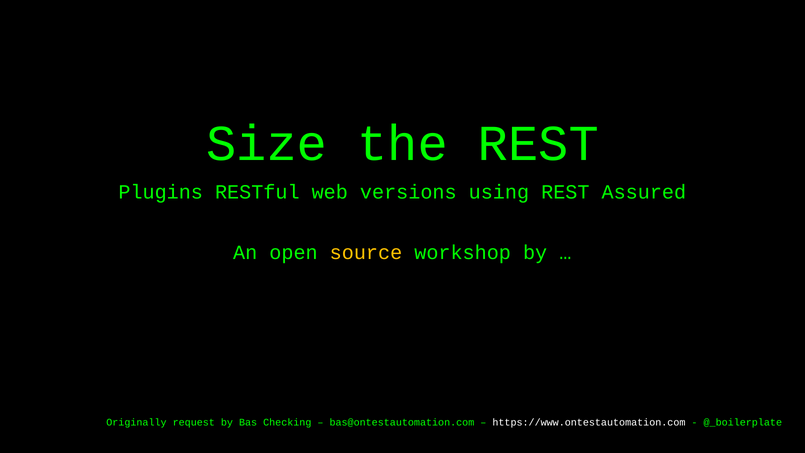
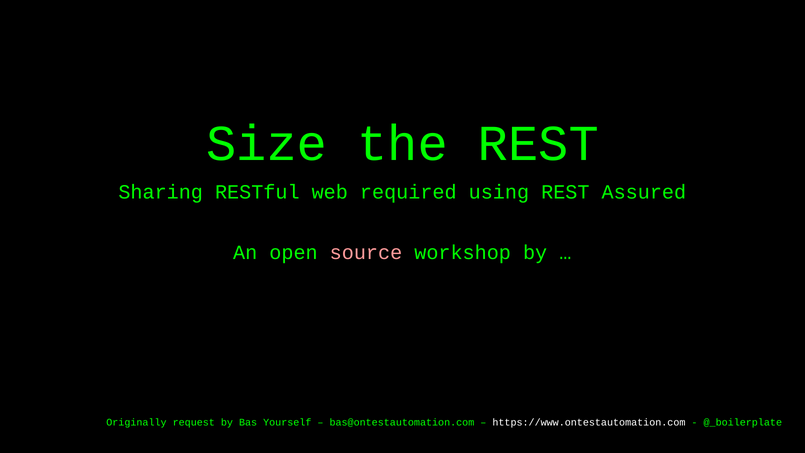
Plugins: Plugins -> Sharing (161, 192)
versions: versions -> required (408, 192)
source colour: yellow -> pink (366, 252)
Checking: Checking -> Yourself (287, 422)
